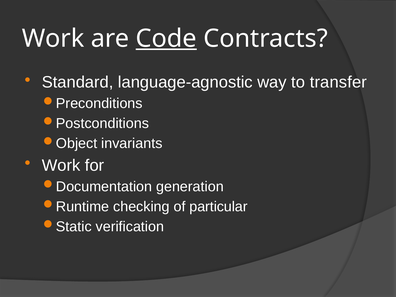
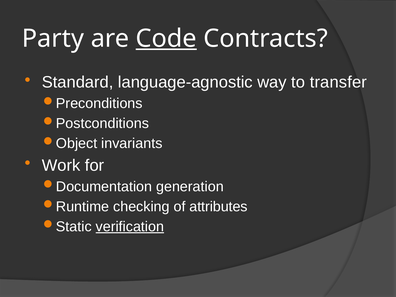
Work: Work -> Party (53, 38)
particular: particular -> attributes (219, 207)
verification underline: none -> present (130, 227)
